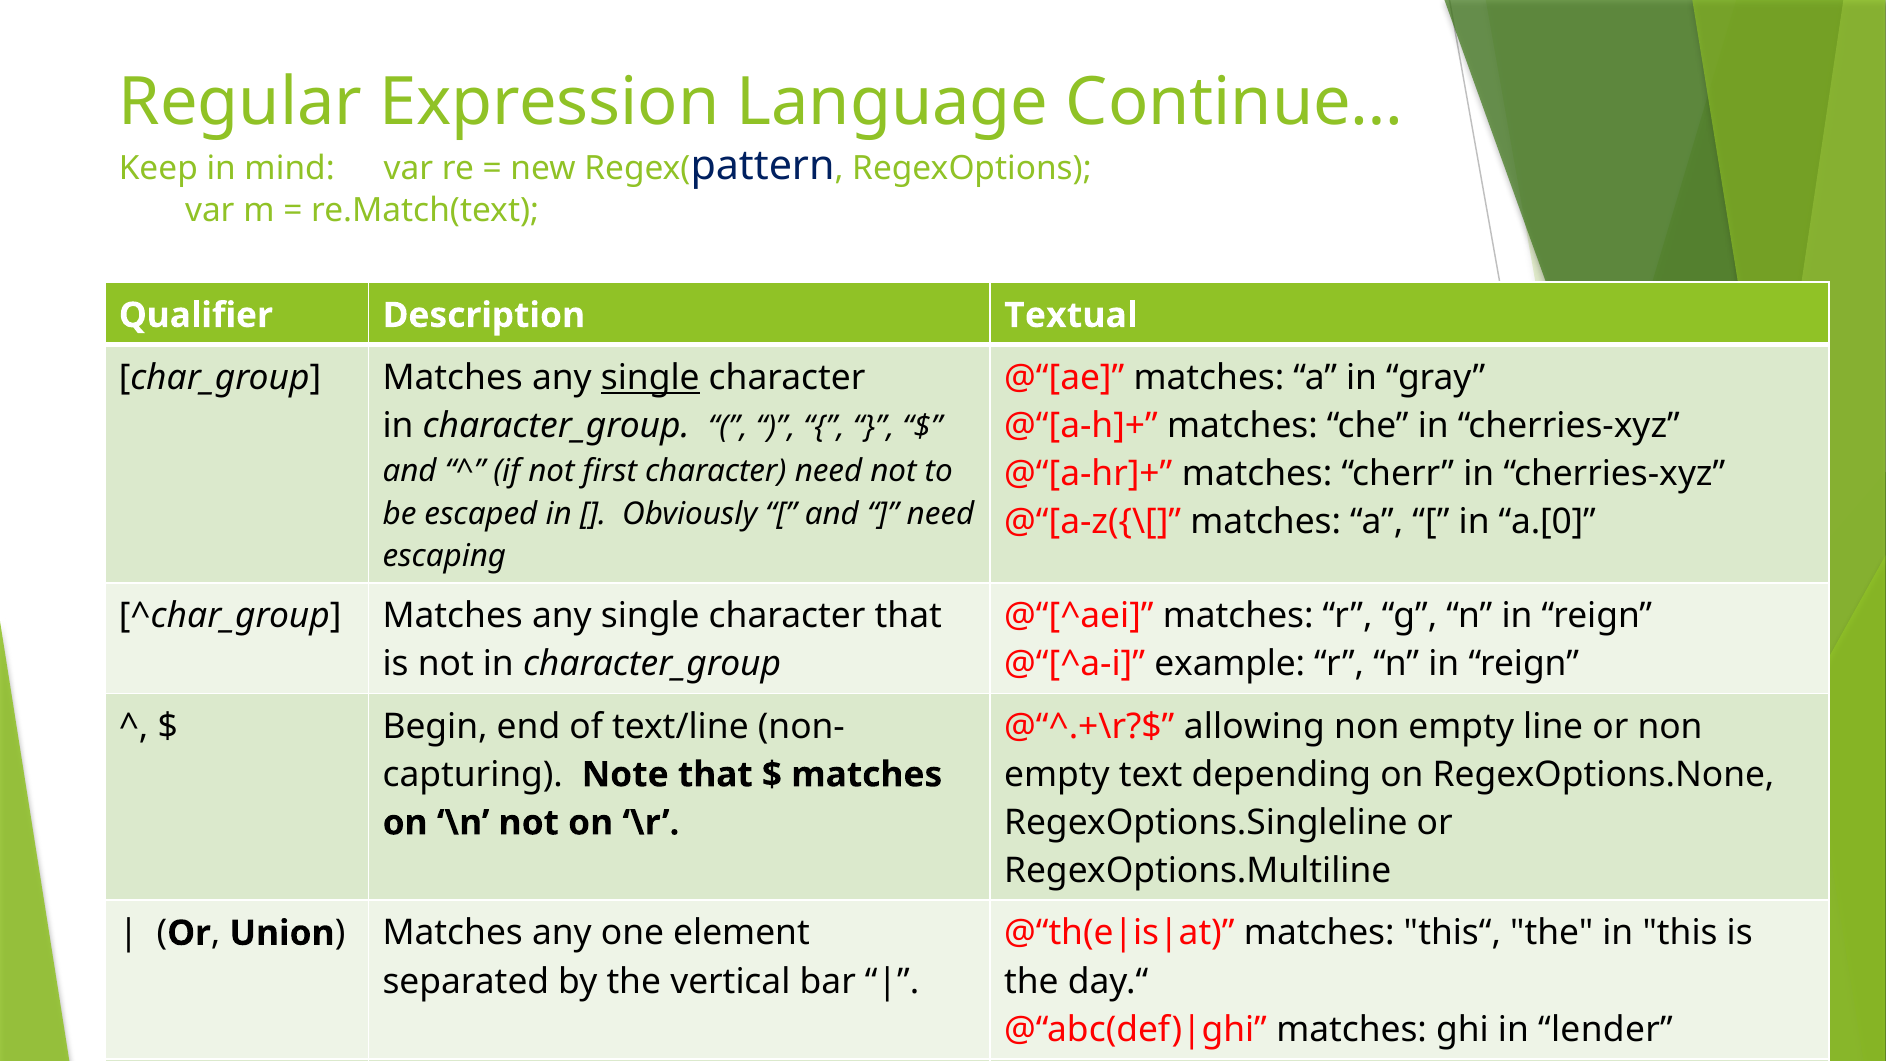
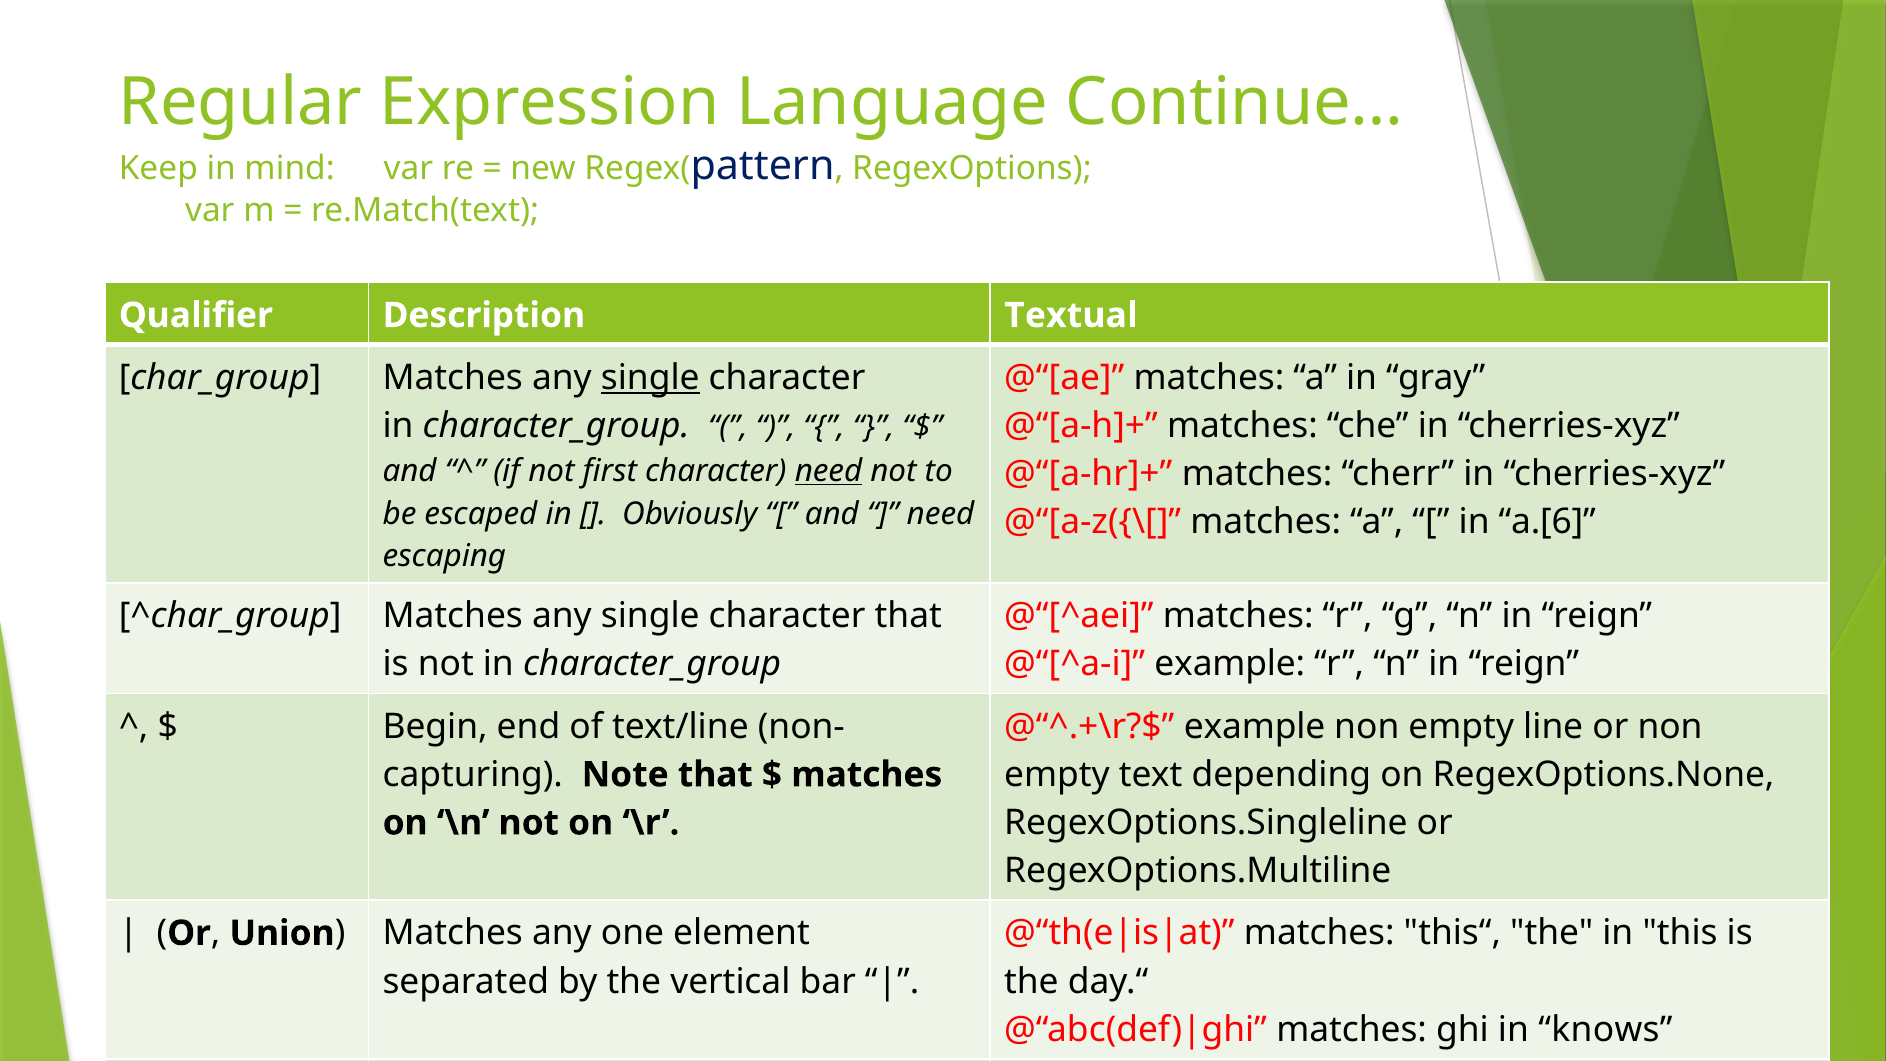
need underline: none -> present (829, 471)
a.[0: a.[0 -> a.[6 (1547, 522)
@“^.+\r?$ allowing: allowing -> example (1255, 726)
lender: lender -> knows (1605, 1029)
